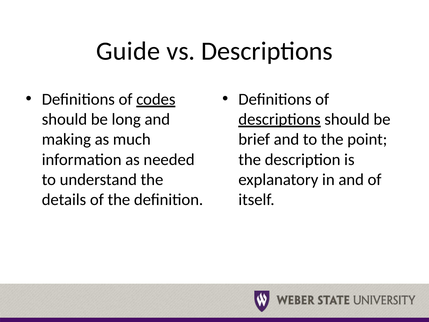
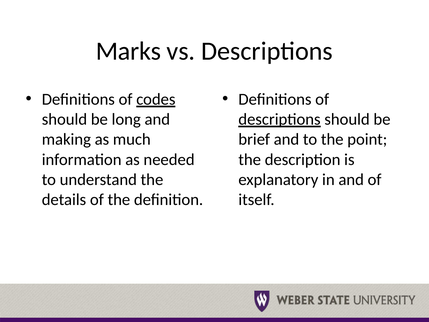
Guide: Guide -> Marks (128, 51)
